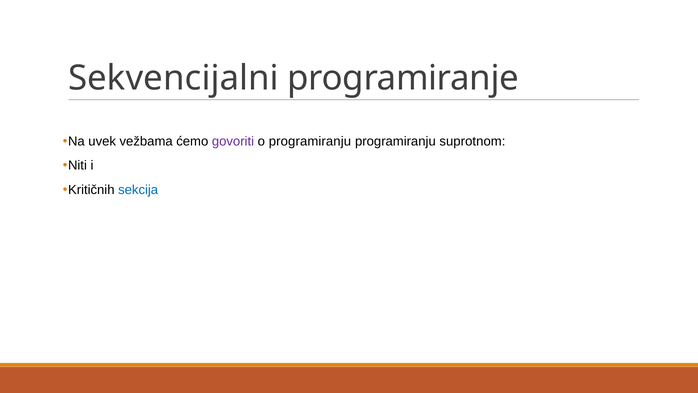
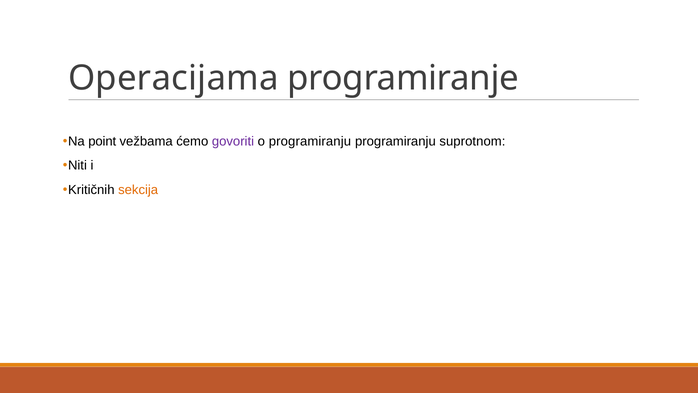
Sekvencijalni: Sekvencijalni -> Operacijama (173, 78)
uvek: uvek -> point (102, 141)
sekcija colour: blue -> orange (138, 190)
